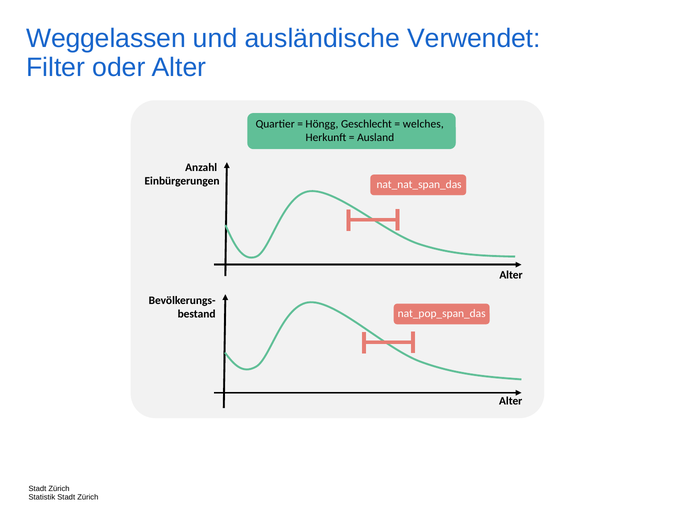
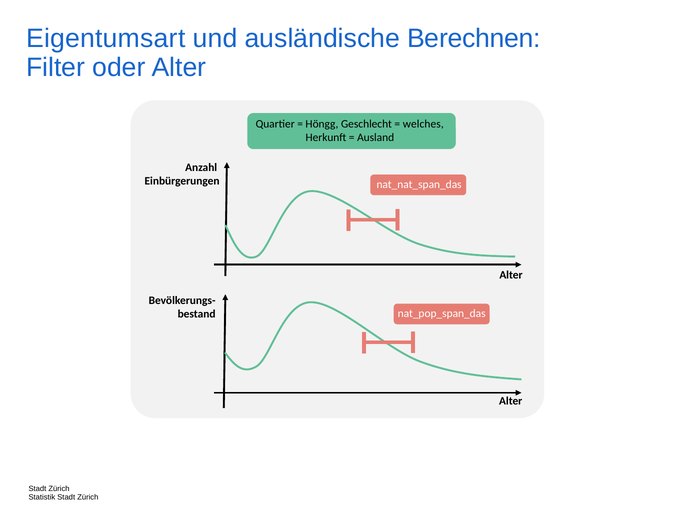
Weggelassen: Weggelassen -> Eigentumsart (106, 39)
Verwendet: Verwendet -> Berechnen (474, 39)
